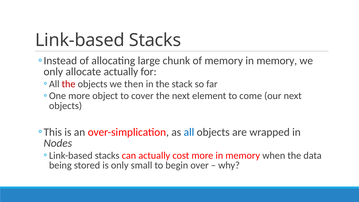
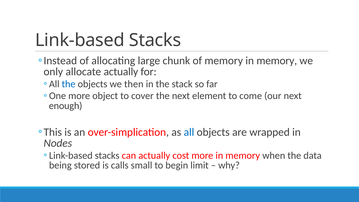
the colour: red -> blue (69, 84)
objects: objects -> enough (66, 106)
is only: only -> calls (120, 165)
over: over -> limit (200, 165)
